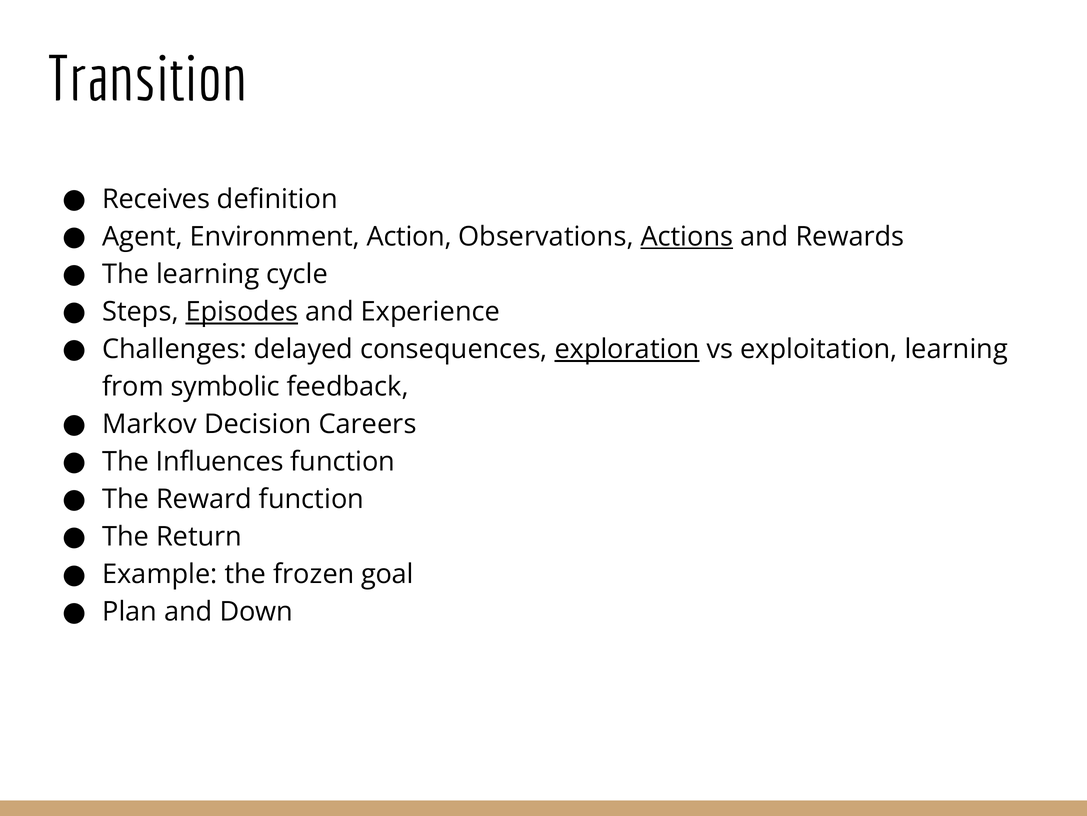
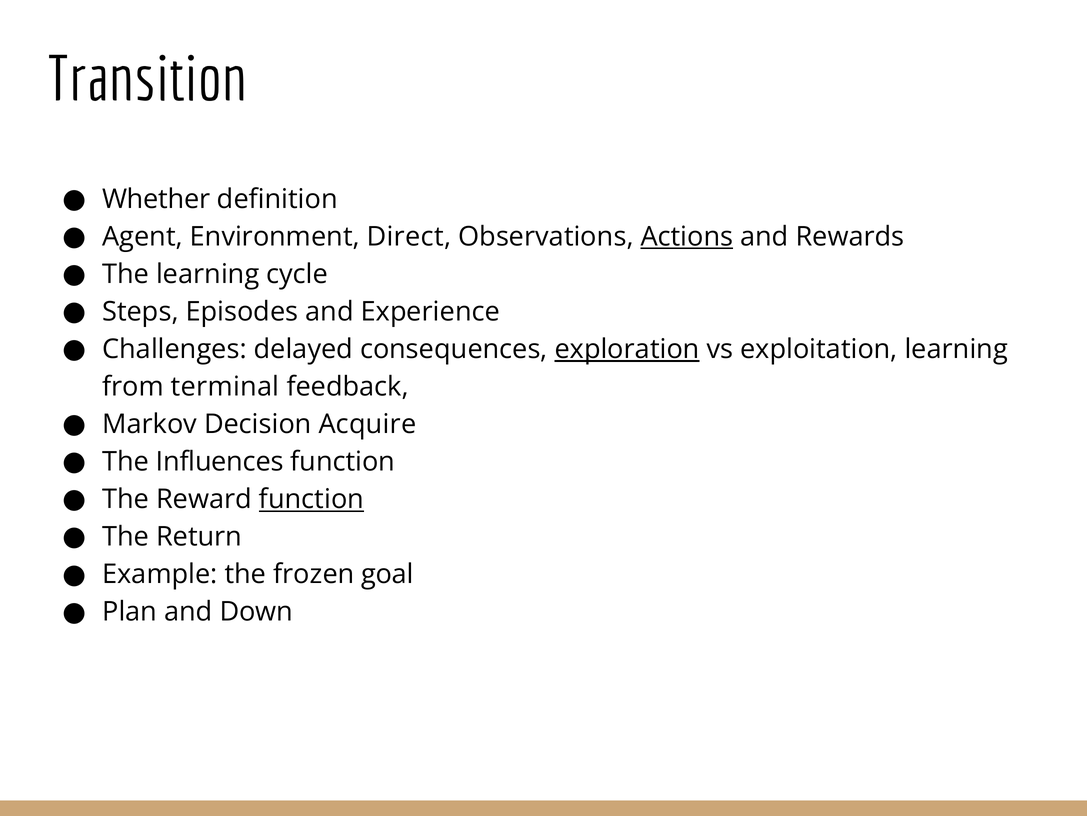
Receives: Receives -> Whether (156, 199)
Action: Action -> Direct (409, 237)
Episodes underline: present -> none (242, 311)
symbolic: symbolic -> terminal (225, 386)
Careers: Careers -> Acquire (367, 424)
function underline: none -> present (311, 499)
